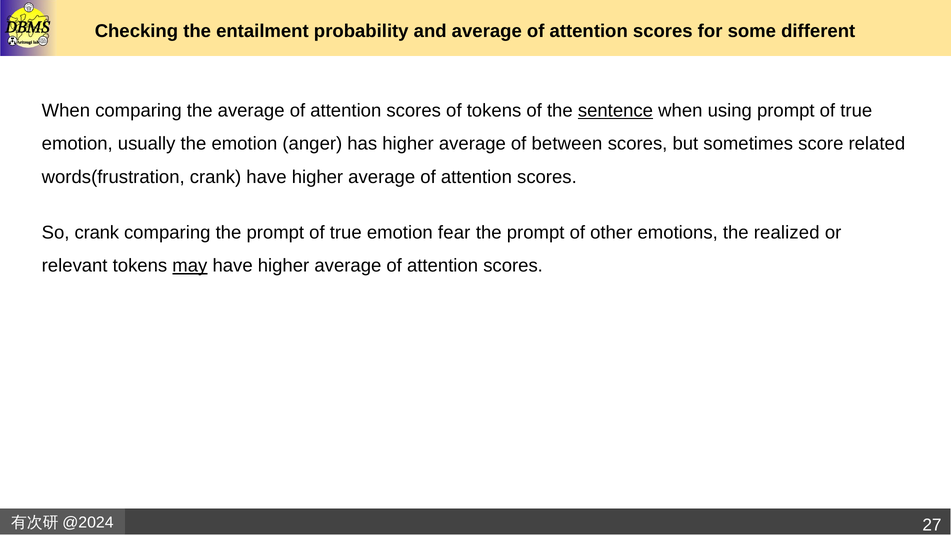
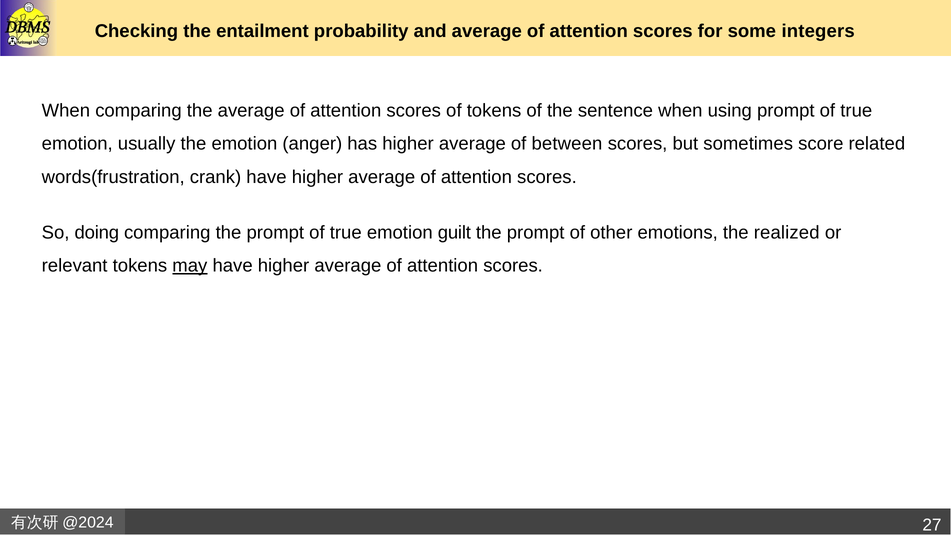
different: different -> integers (818, 31)
sentence underline: present -> none (615, 110)
So crank: crank -> doing (97, 233)
fear: fear -> guilt (454, 233)
